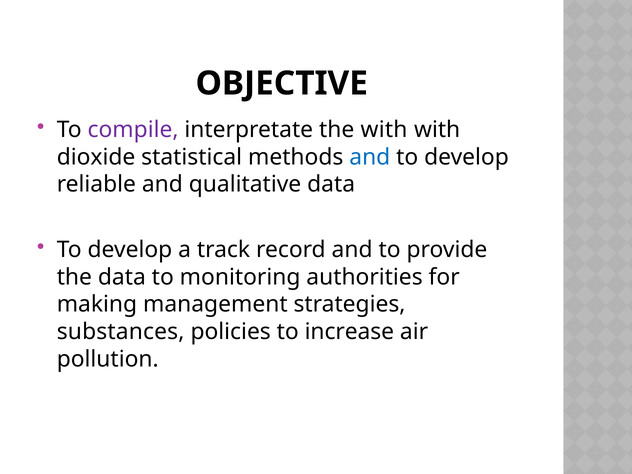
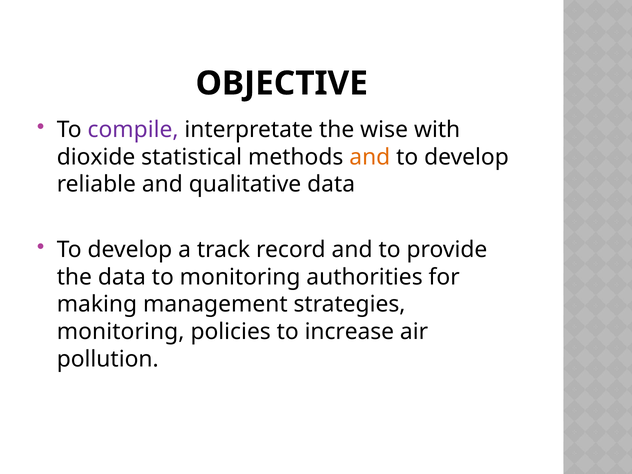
the with: with -> wise (384, 130)
and colour: blue -> orange (370, 157)
substances: substances -> monitoring (121, 332)
